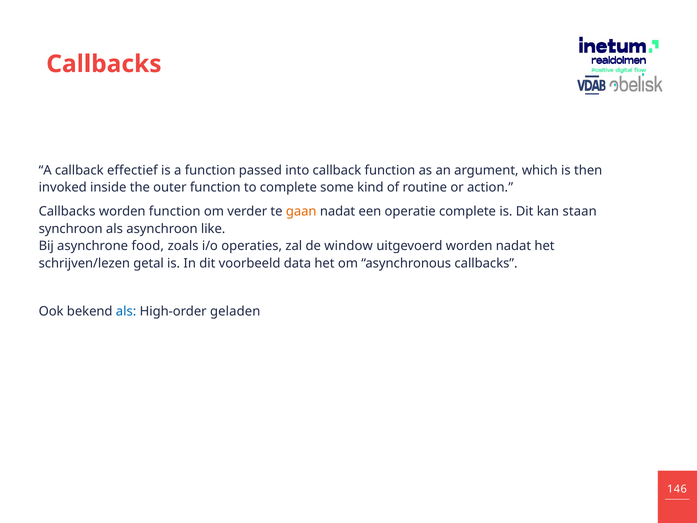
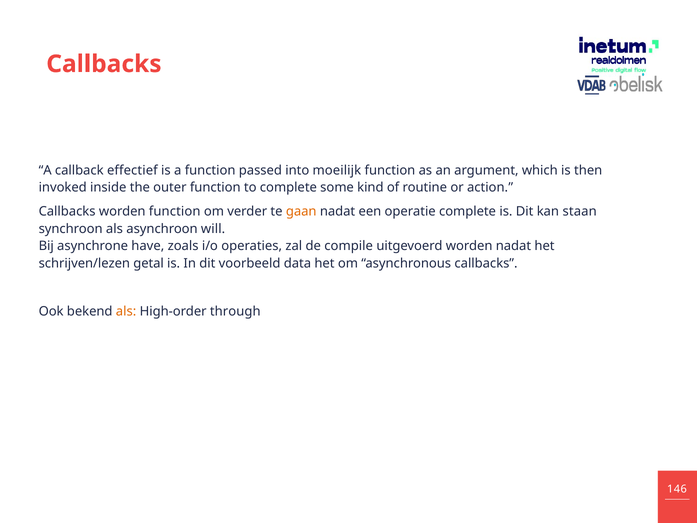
into callback: callback -> moeilijk (337, 170)
like: like -> will (213, 229)
food: food -> have (148, 246)
window: window -> compile (349, 246)
als colour: blue -> orange (126, 311)
geladen: geladen -> through (235, 311)
